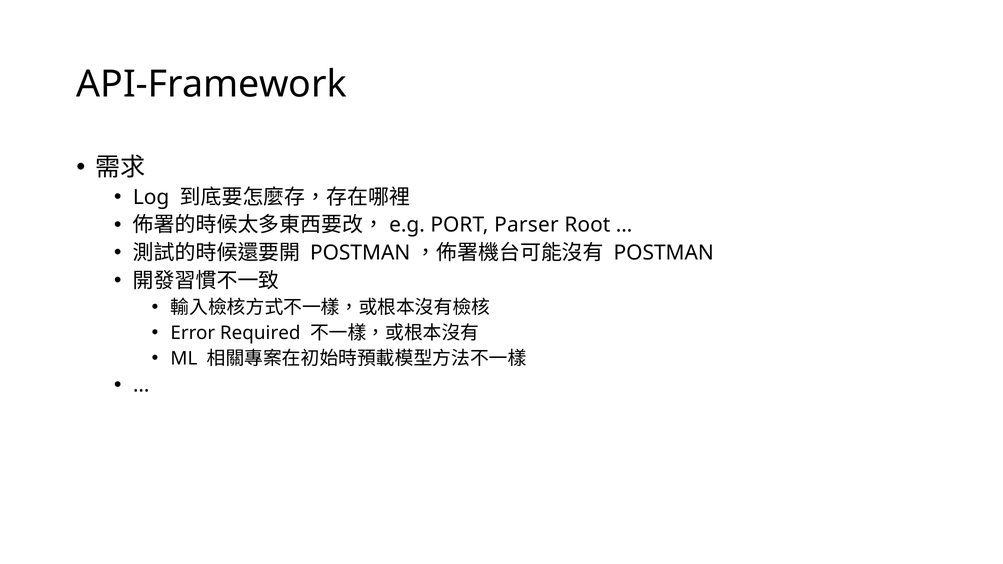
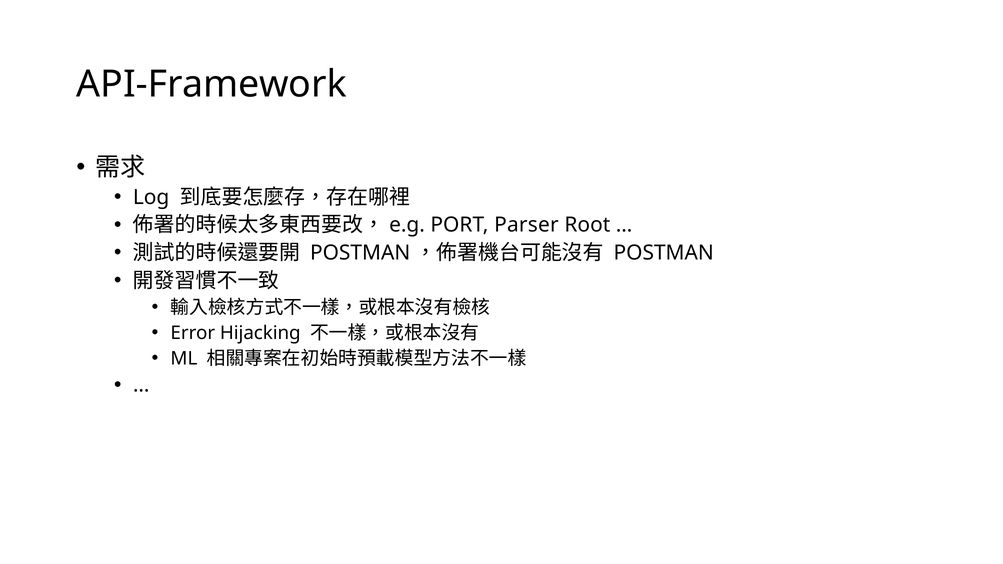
Required: Required -> Hijacking (260, 333)
